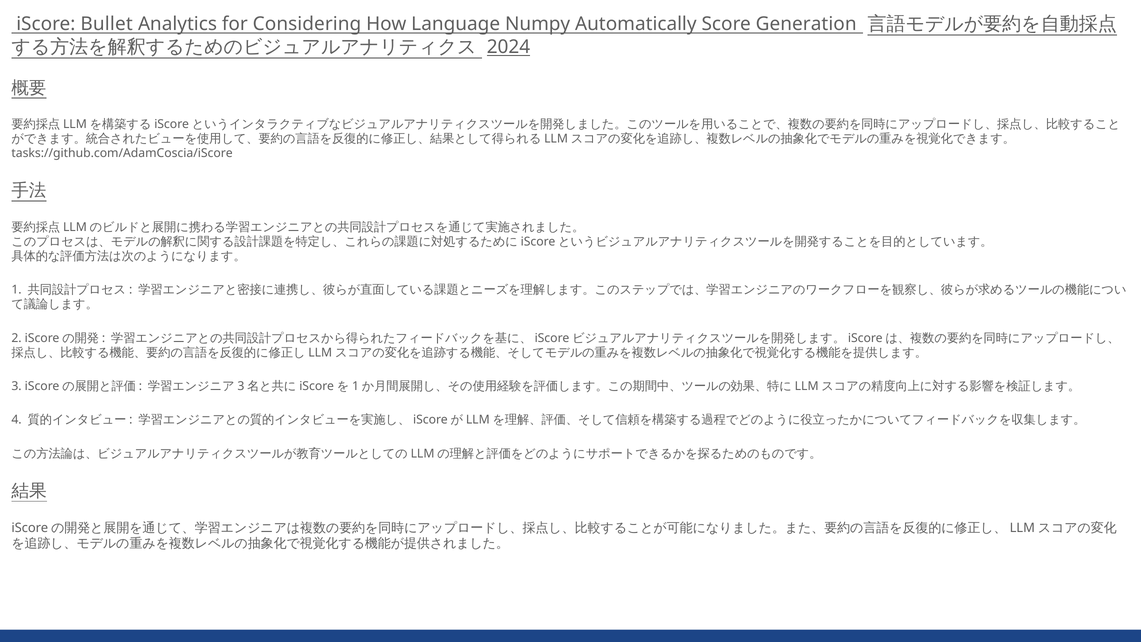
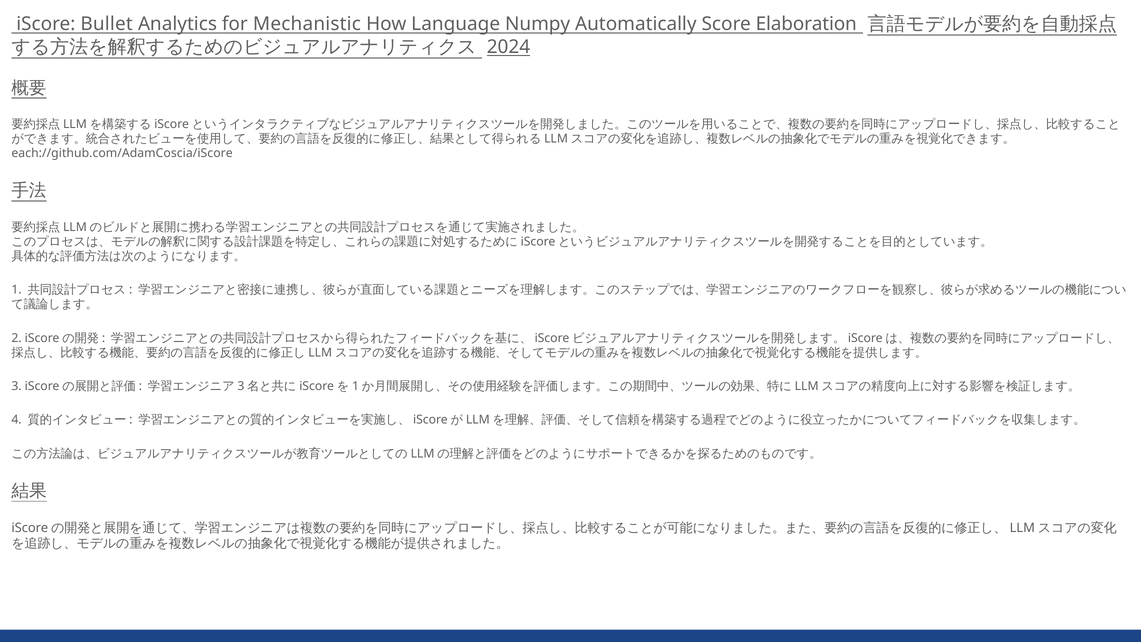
Considering: Considering -> Mechanistic (307, 24)
Generation: Generation -> Elaboration (806, 24)
tasks://github.com/AdamCoscia/iScore: tasks://github.com/AdamCoscia/iScore -> each://github.com/AdamCoscia/iScore (122, 153)
